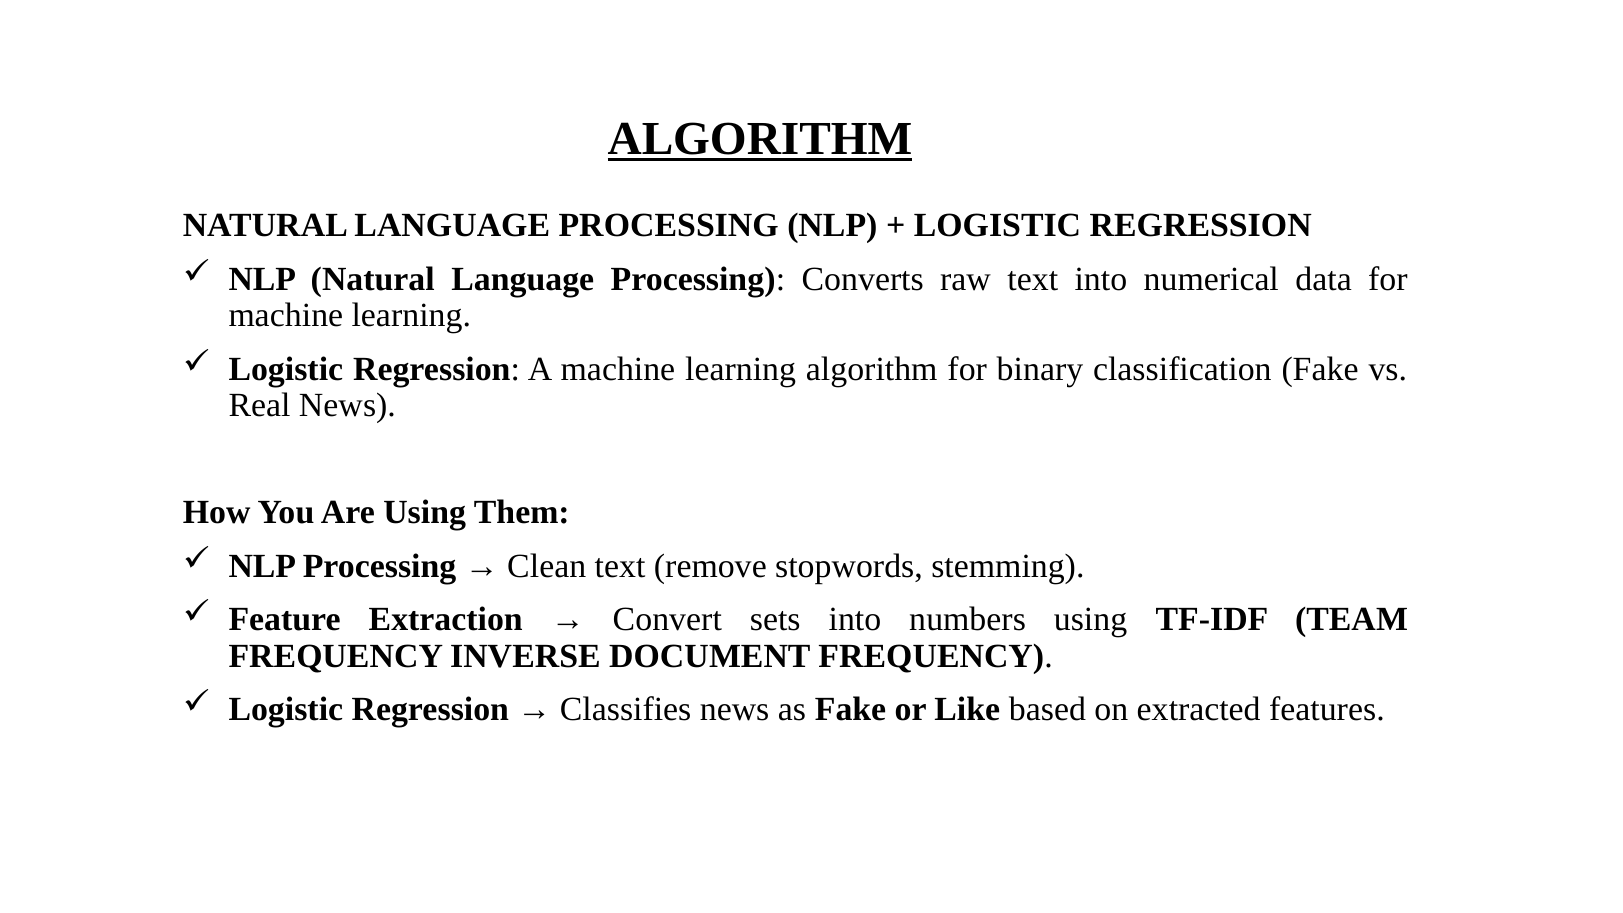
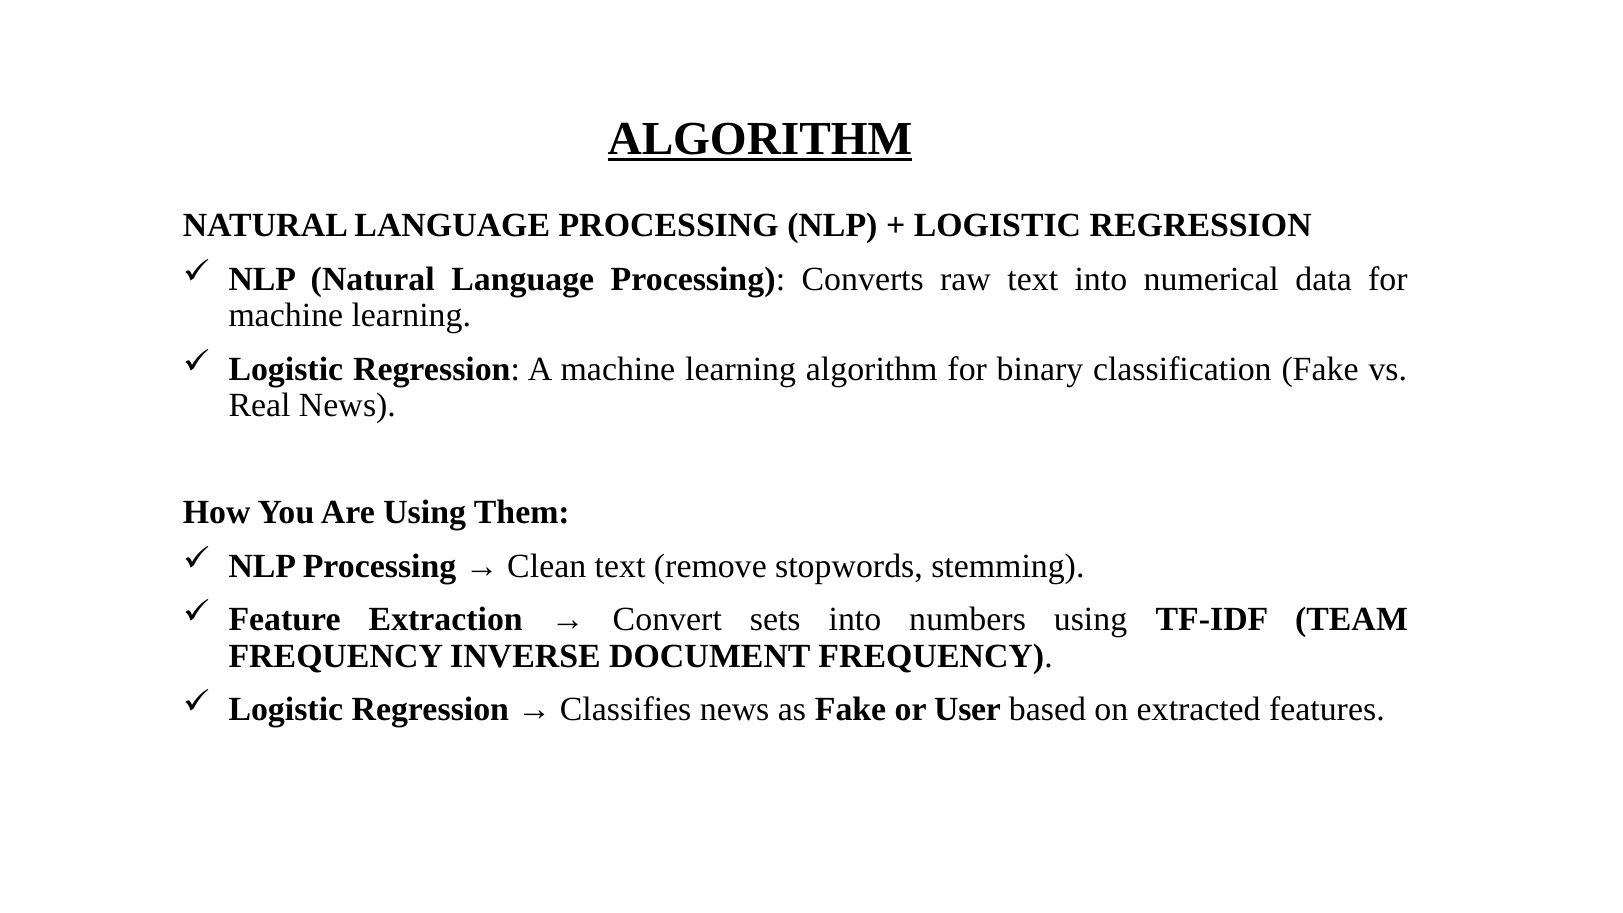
Like: Like -> User (968, 709)
